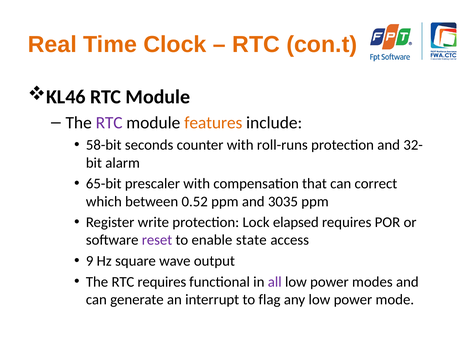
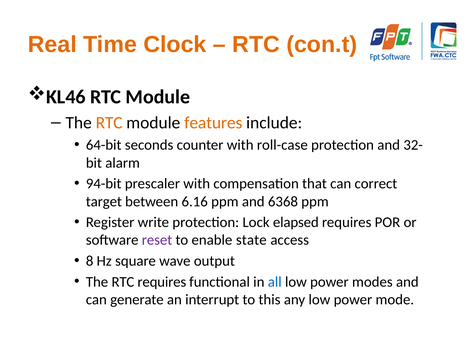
RTC colour: purple -> orange (109, 123)
58-bit: 58-bit -> 64-bit (104, 145)
roll-runs: roll-runs -> roll-case (282, 145)
65-bit: 65-bit -> 94-bit (104, 184)
which: which -> target (104, 201)
0.52: 0.52 -> 6.16 (195, 201)
3035: 3035 -> 6368 (283, 201)
9: 9 -> 8 (90, 261)
all colour: purple -> blue (275, 282)
flag: flag -> this (270, 300)
